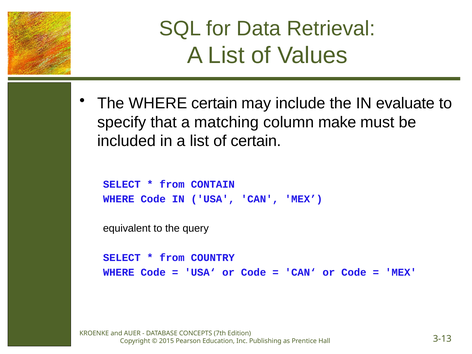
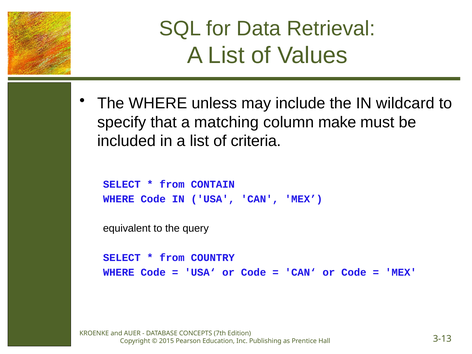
WHERE certain: certain -> unless (214, 103)
evaluate: evaluate -> wildcard (405, 103)
of certain: certain -> criteria (256, 141)
